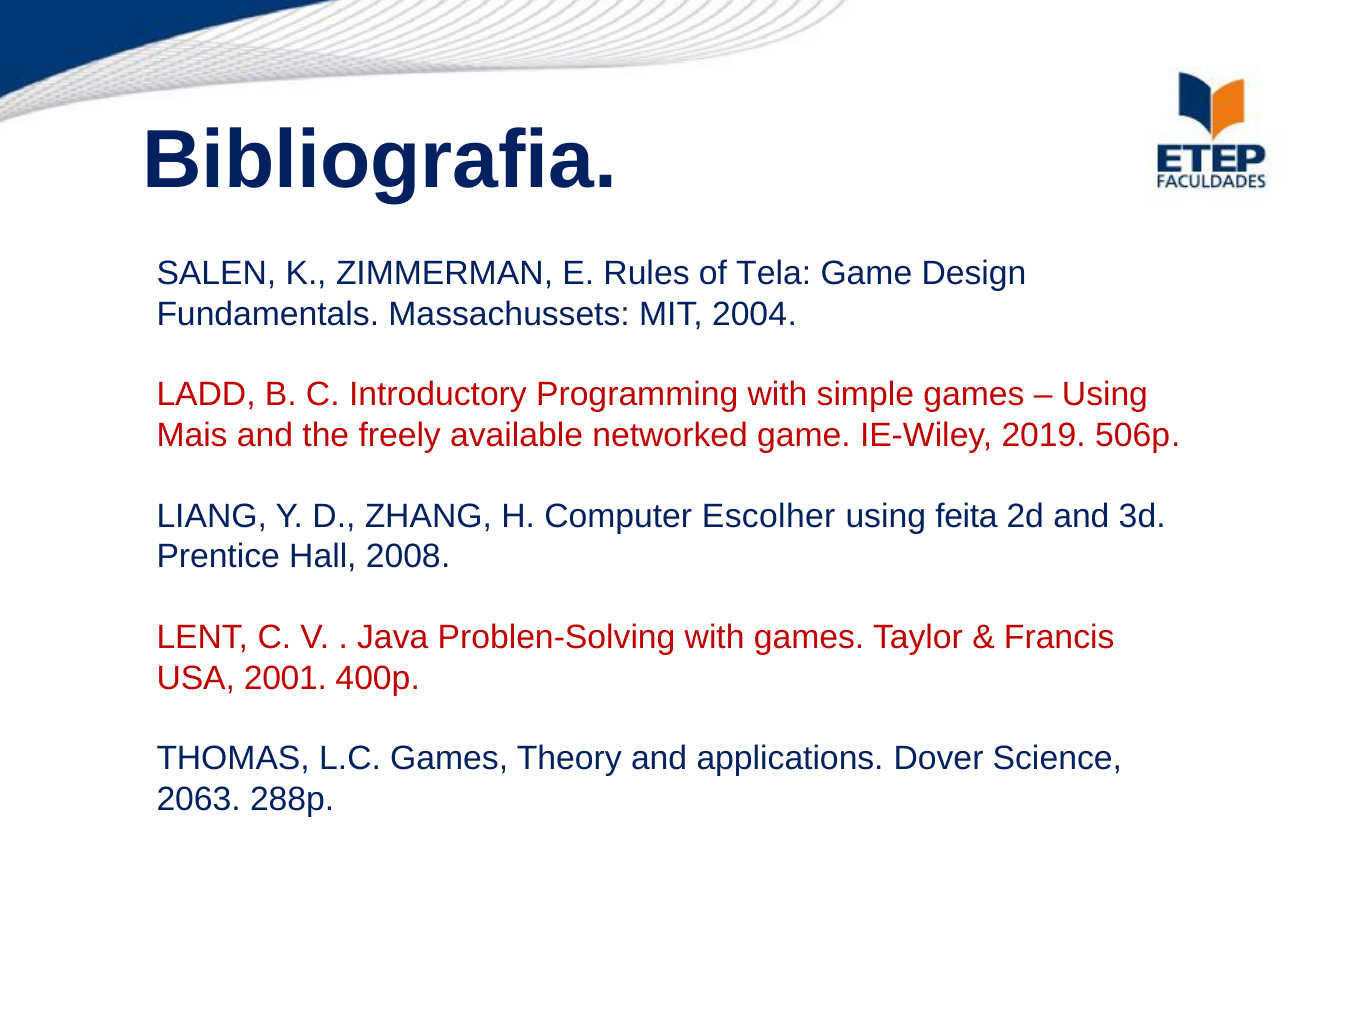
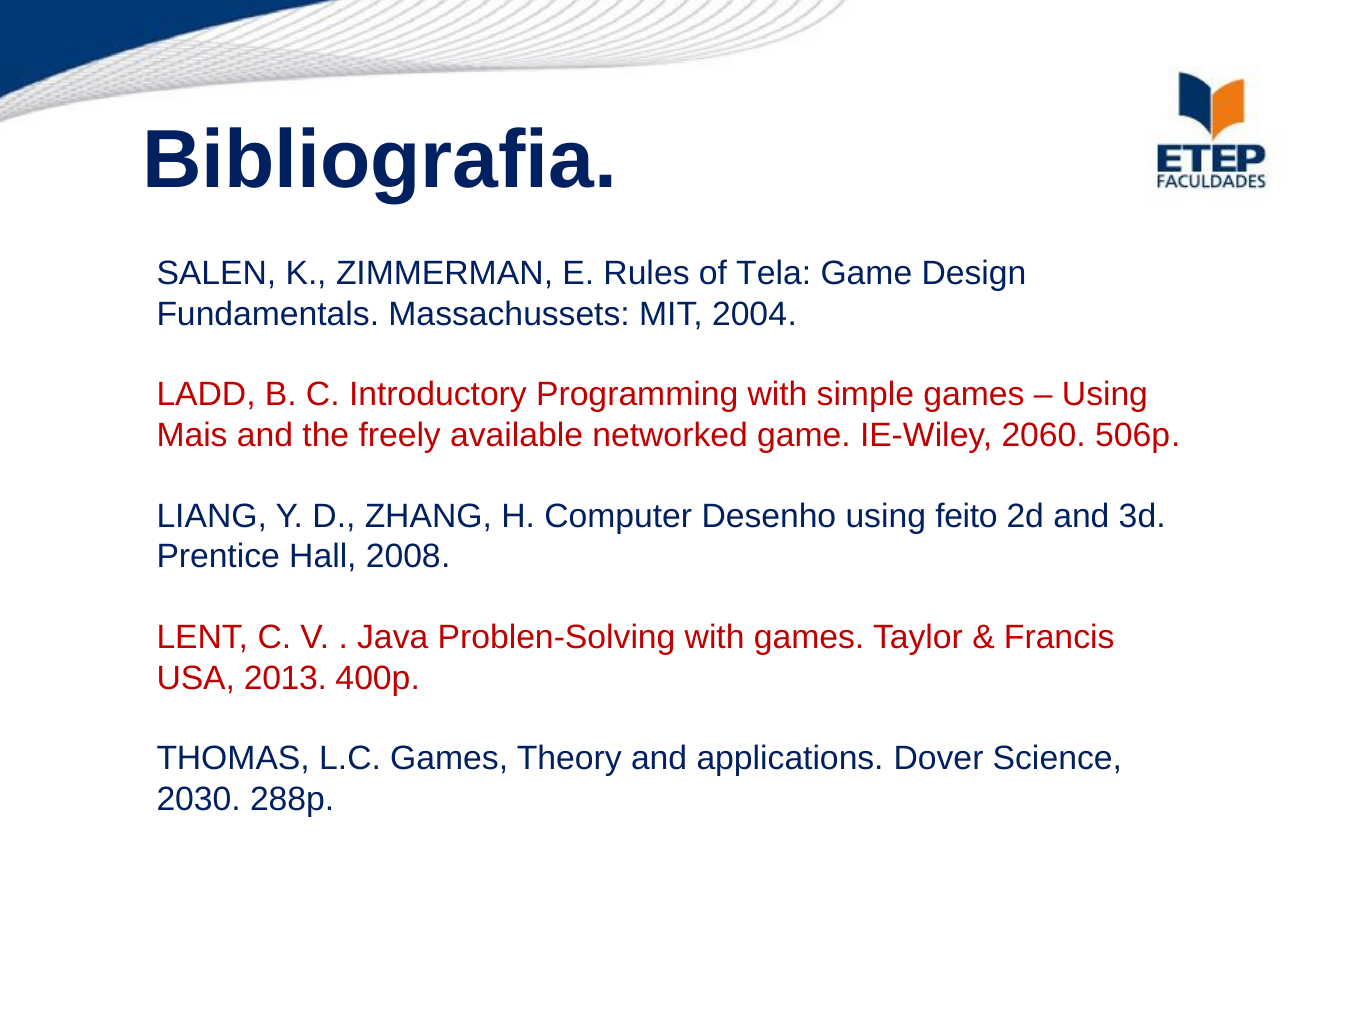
2019: 2019 -> 2060 (1044, 435)
Escolher: Escolher -> Desenho (769, 516)
feita: feita -> feito (966, 516)
2001: 2001 -> 2013 (285, 678)
2063: 2063 -> 2030 (199, 799)
